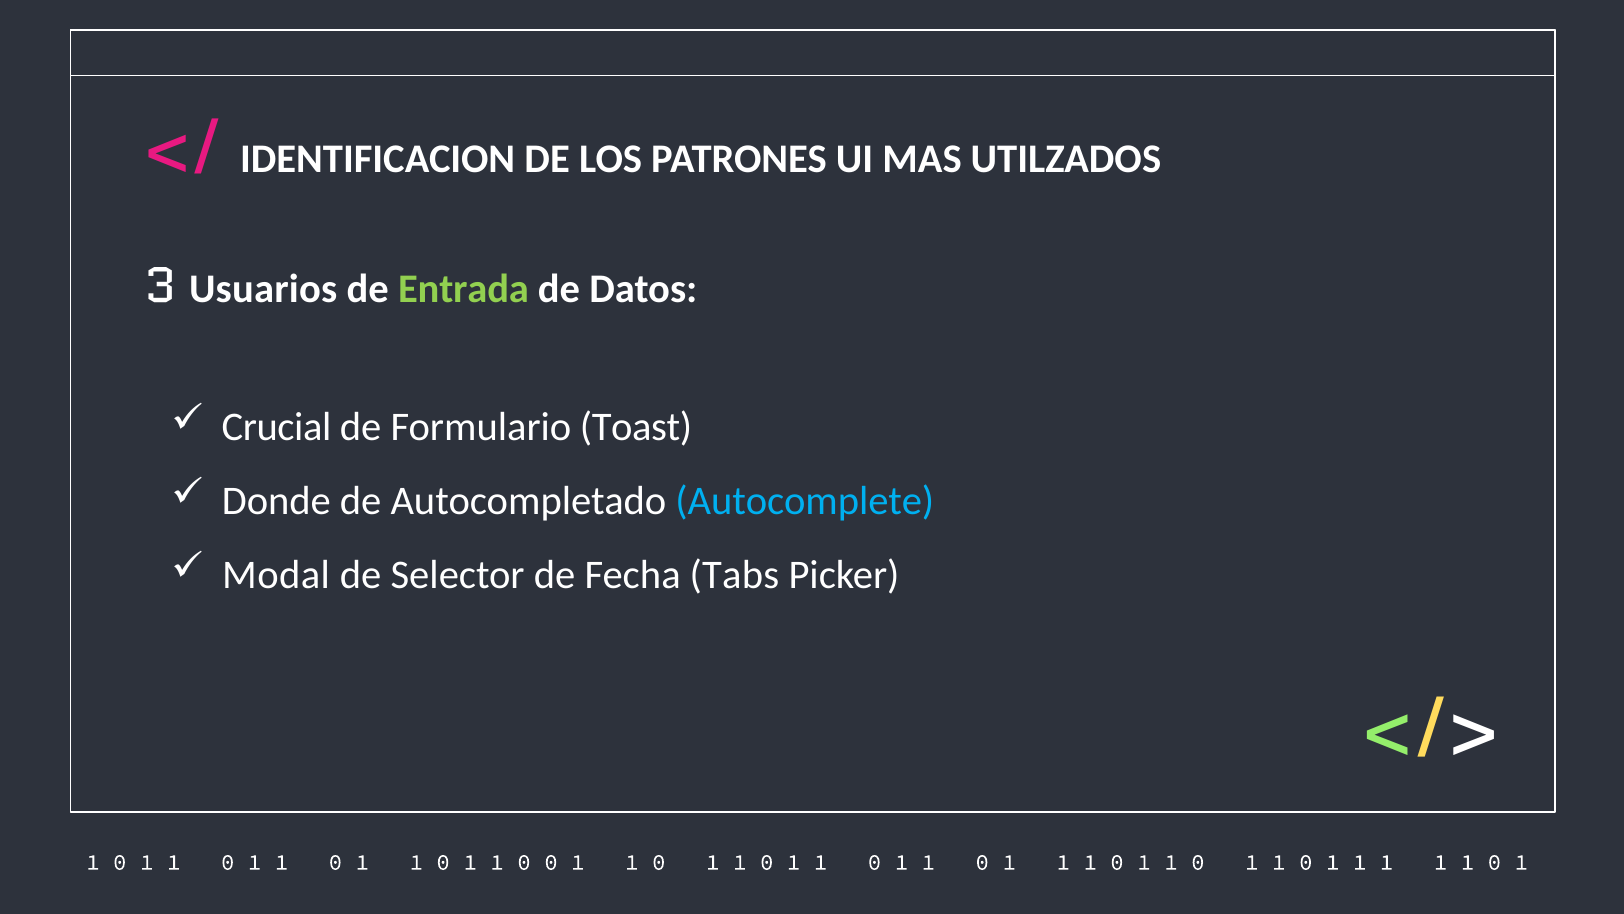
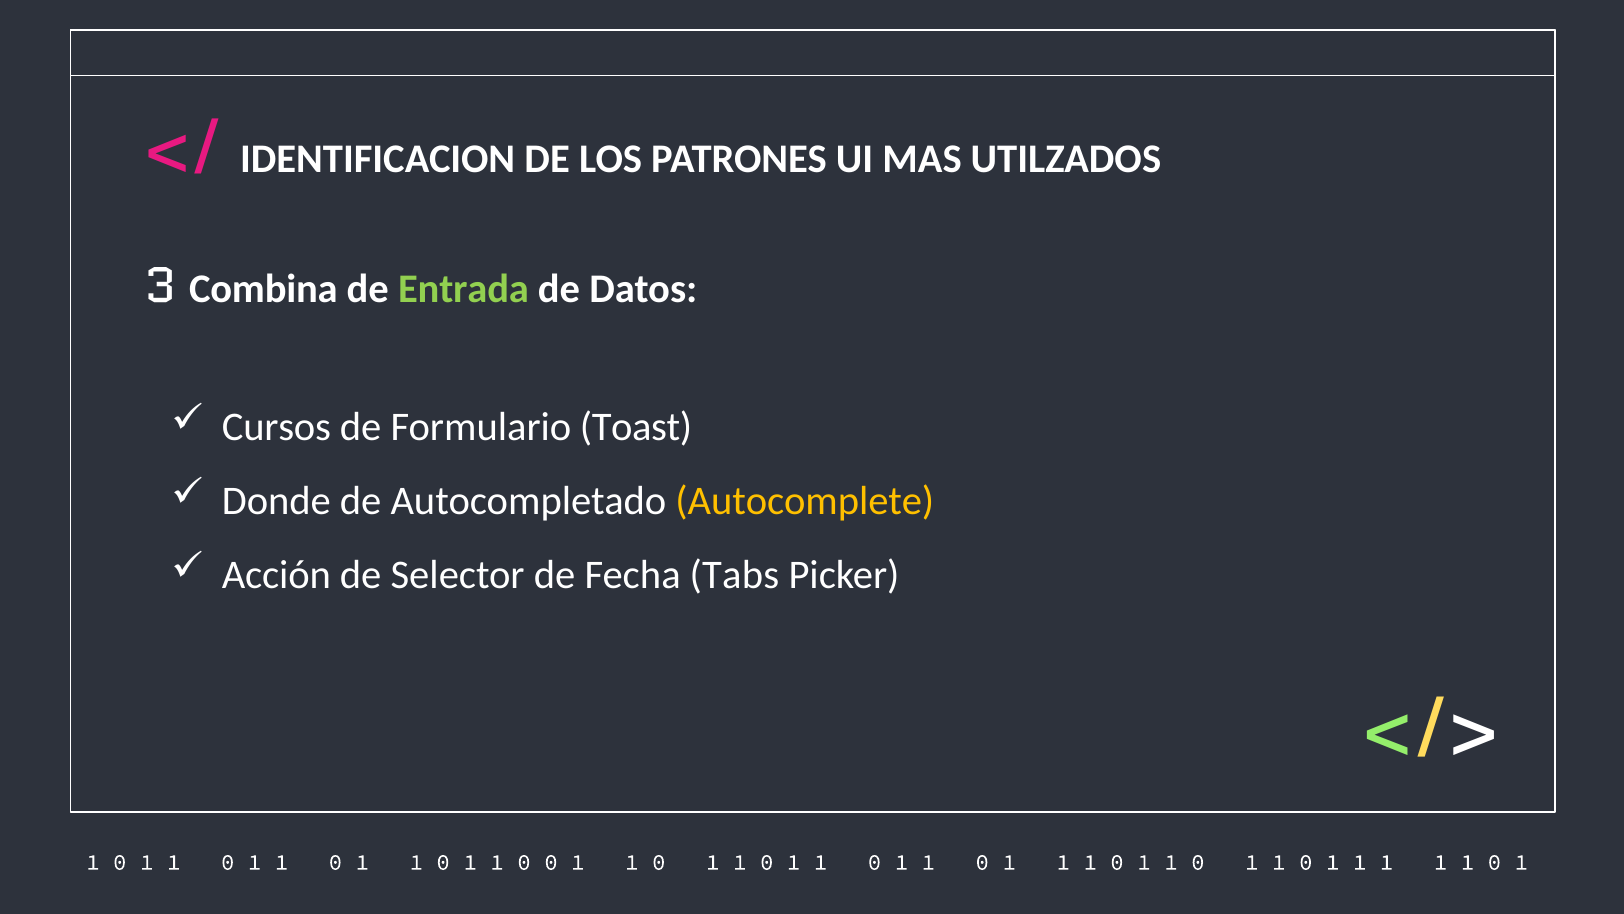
Usuarios: Usuarios -> Combina (263, 289)
Crucial: Crucial -> Cursos (276, 427)
Autocomplete colour: light blue -> yellow (805, 501)
Modal: Modal -> Acción (276, 575)
